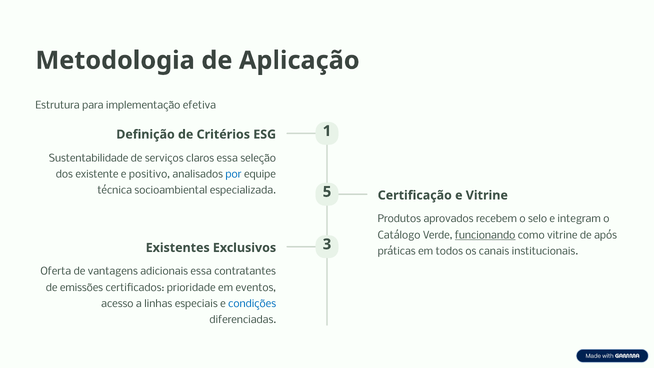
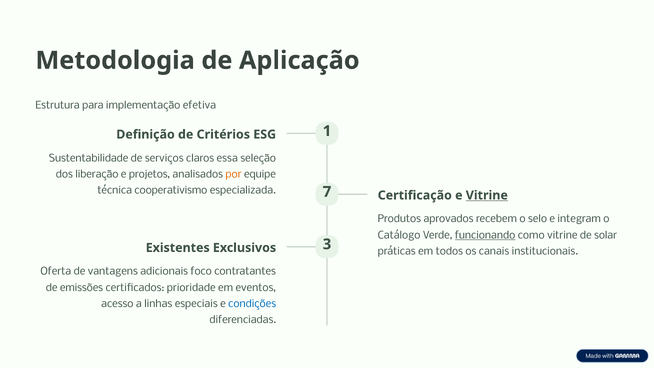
existente: existente -> liberação (97, 174)
positivo: positivo -> projetos (149, 174)
por colour: blue -> orange (233, 174)
socioambiental: socioambiental -> cooperativismo (171, 191)
5: 5 -> 7 (327, 192)
Vitrine underline: none -> present (487, 195)
após: após -> solar (606, 235)
adicionais essa: essa -> foco (201, 272)
